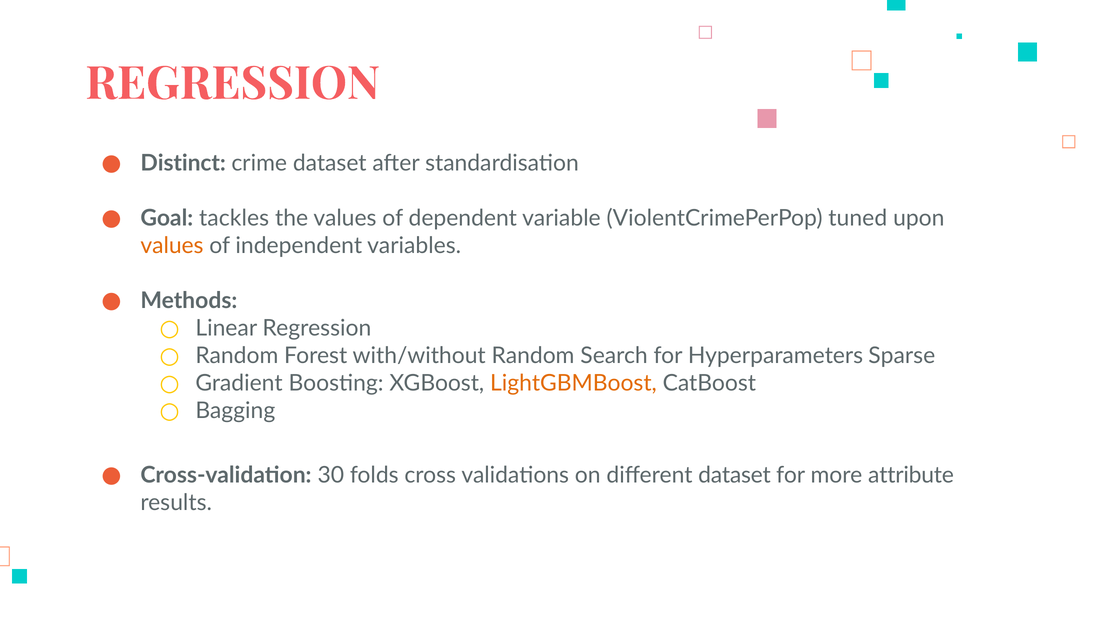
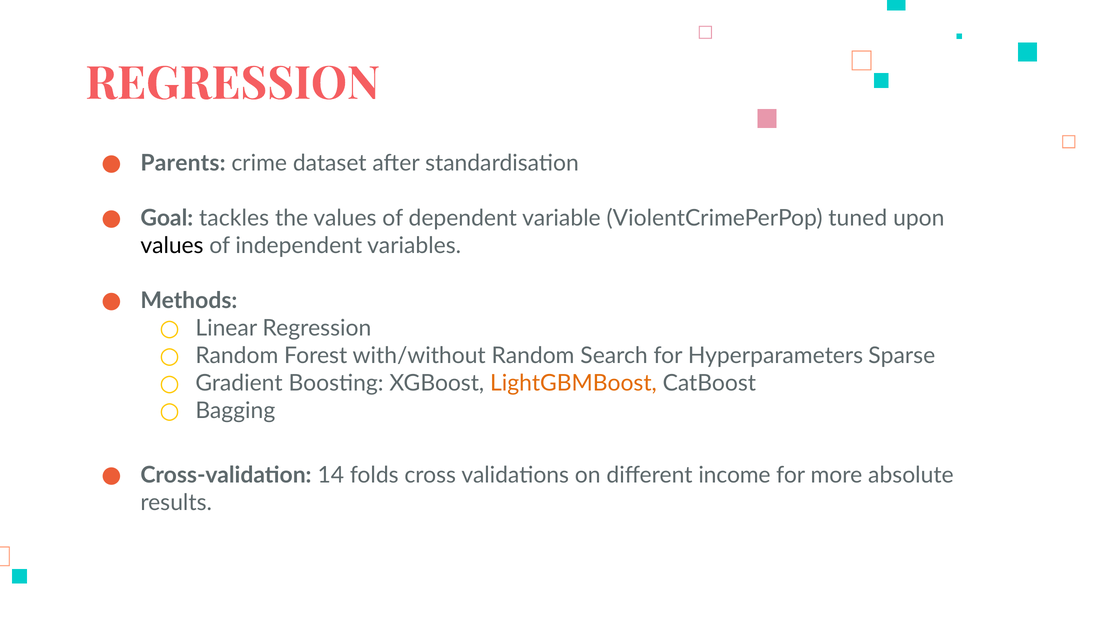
Distinct: Distinct -> Parents (183, 163)
values colour: orange -> black (172, 246)
30: 30 -> 14 (331, 475)
different dataset: dataset -> income (734, 475)
attribute: attribute -> absolute (911, 475)
